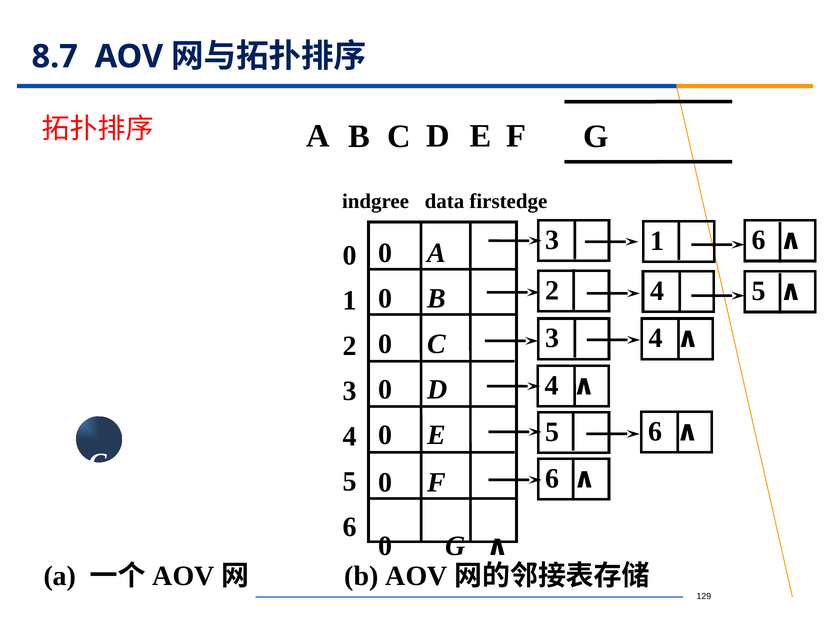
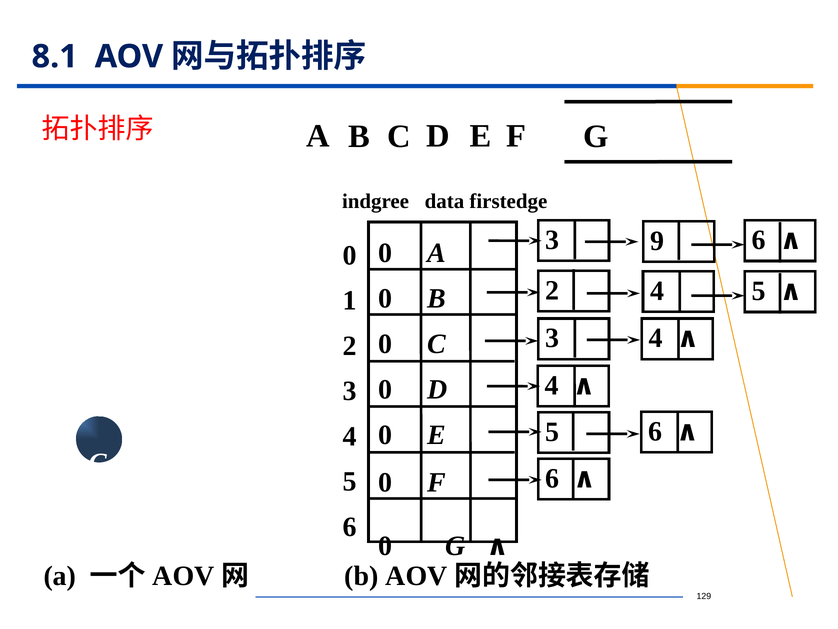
8.7: 8.7 -> 8.1 (55, 57)
3 1: 1 -> 9 (657, 241)
